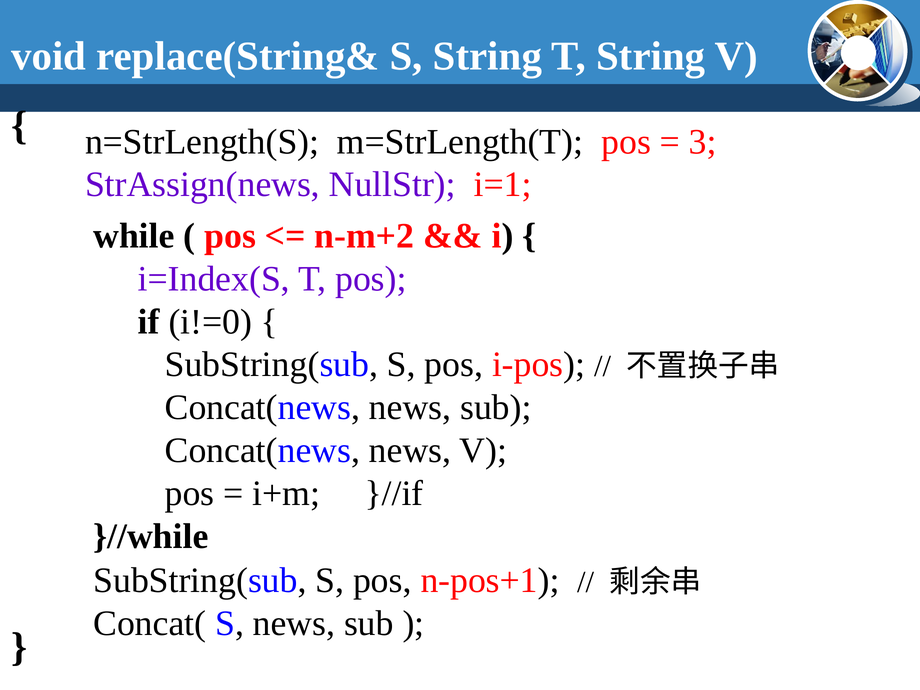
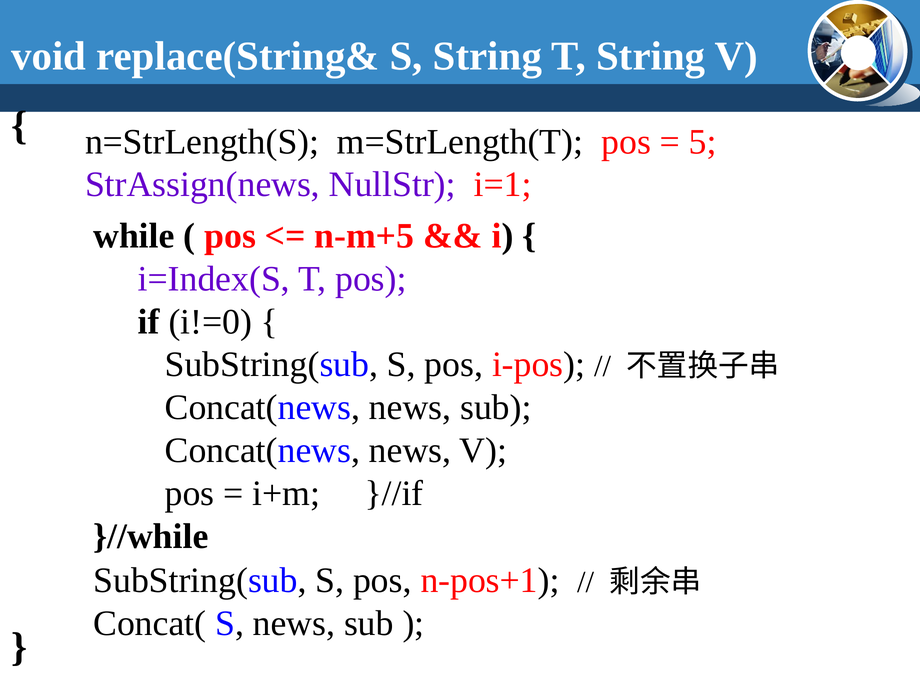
3: 3 -> 5 (703, 142)
n-m+2: n-m+2 -> n-m+5 (364, 236)
